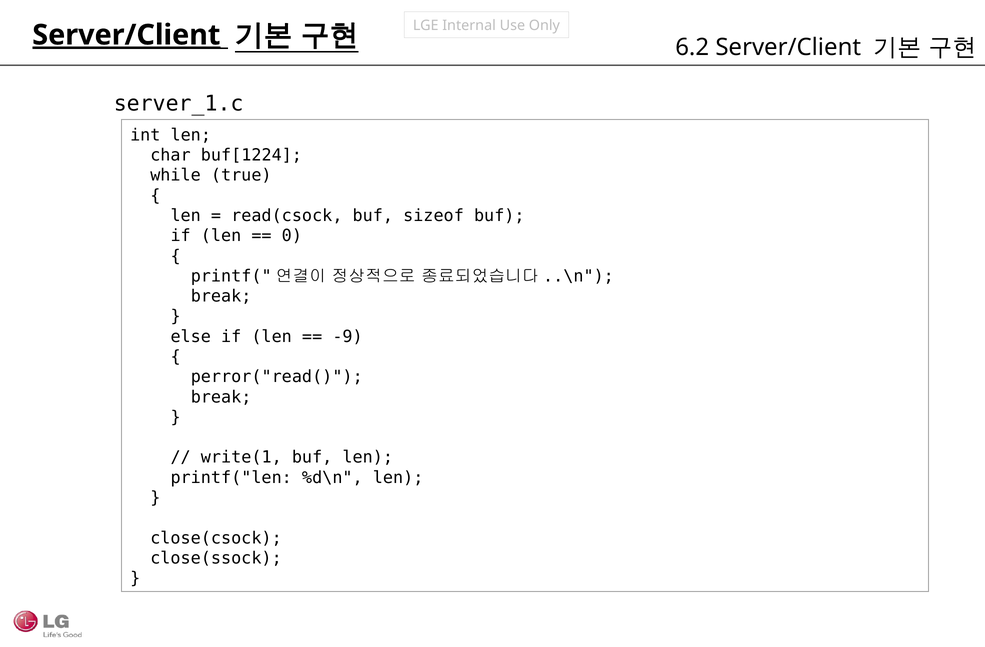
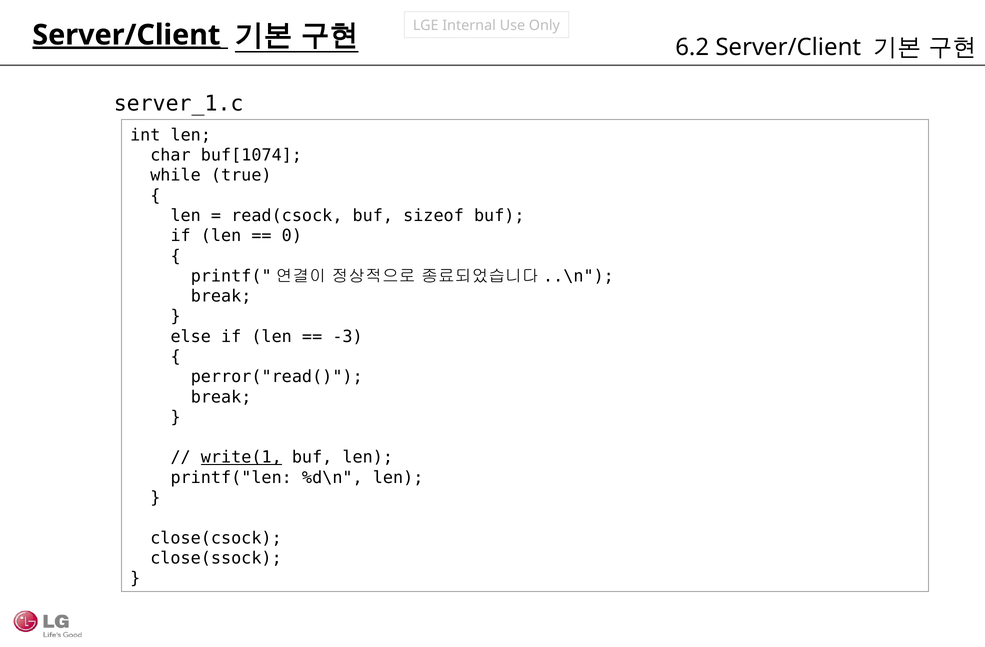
buf[1224: buf[1224 -> buf[1074 (251, 155)
-9: -9 -> -3 (348, 337)
write(1 underline: none -> present (241, 457)
